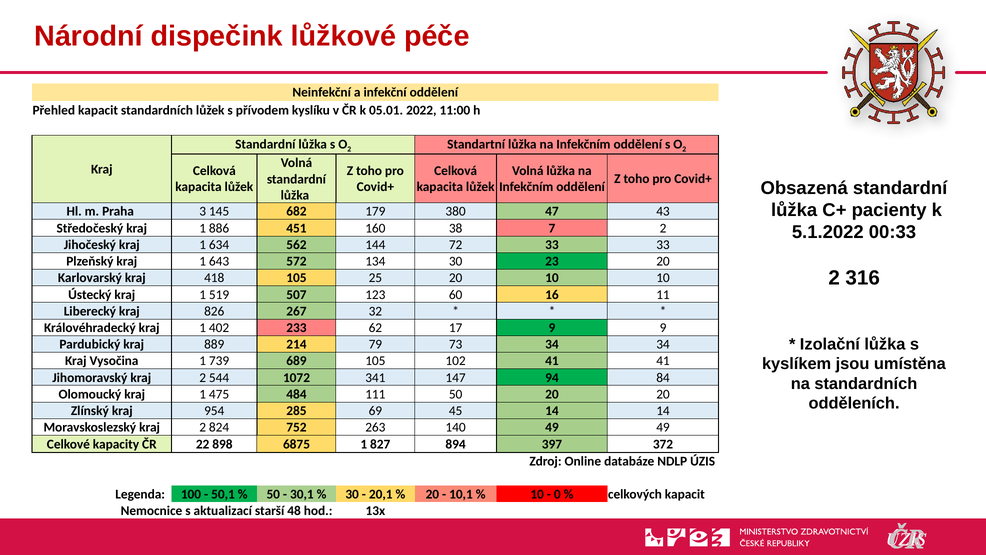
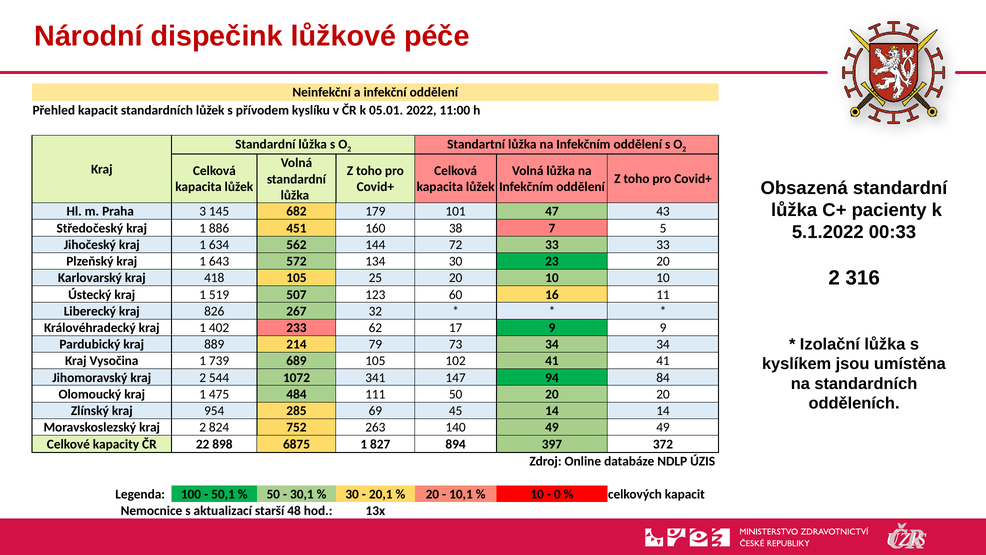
380: 380 -> 101 (456, 211)
7 2: 2 -> 5 (663, 228)
